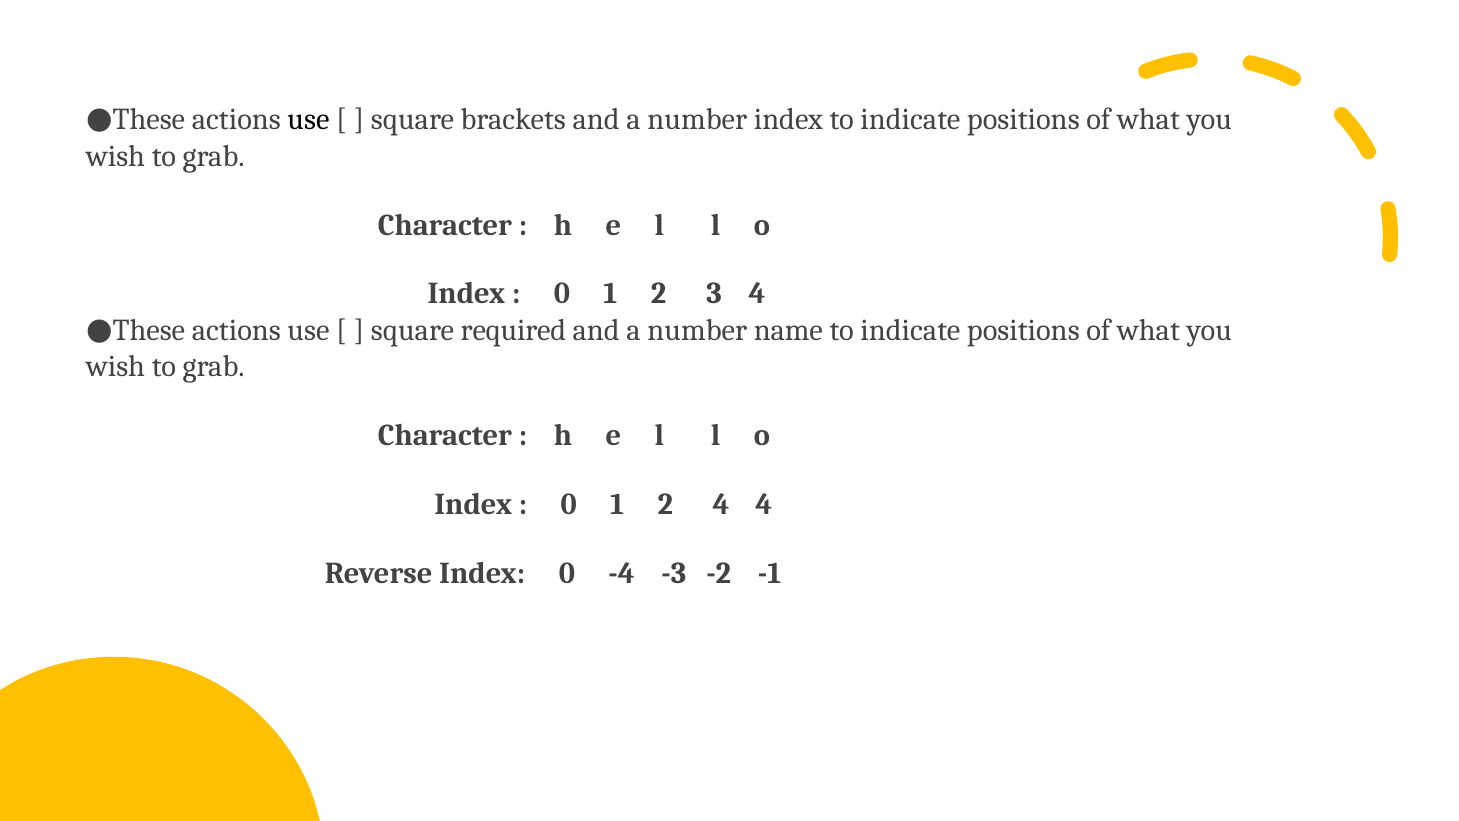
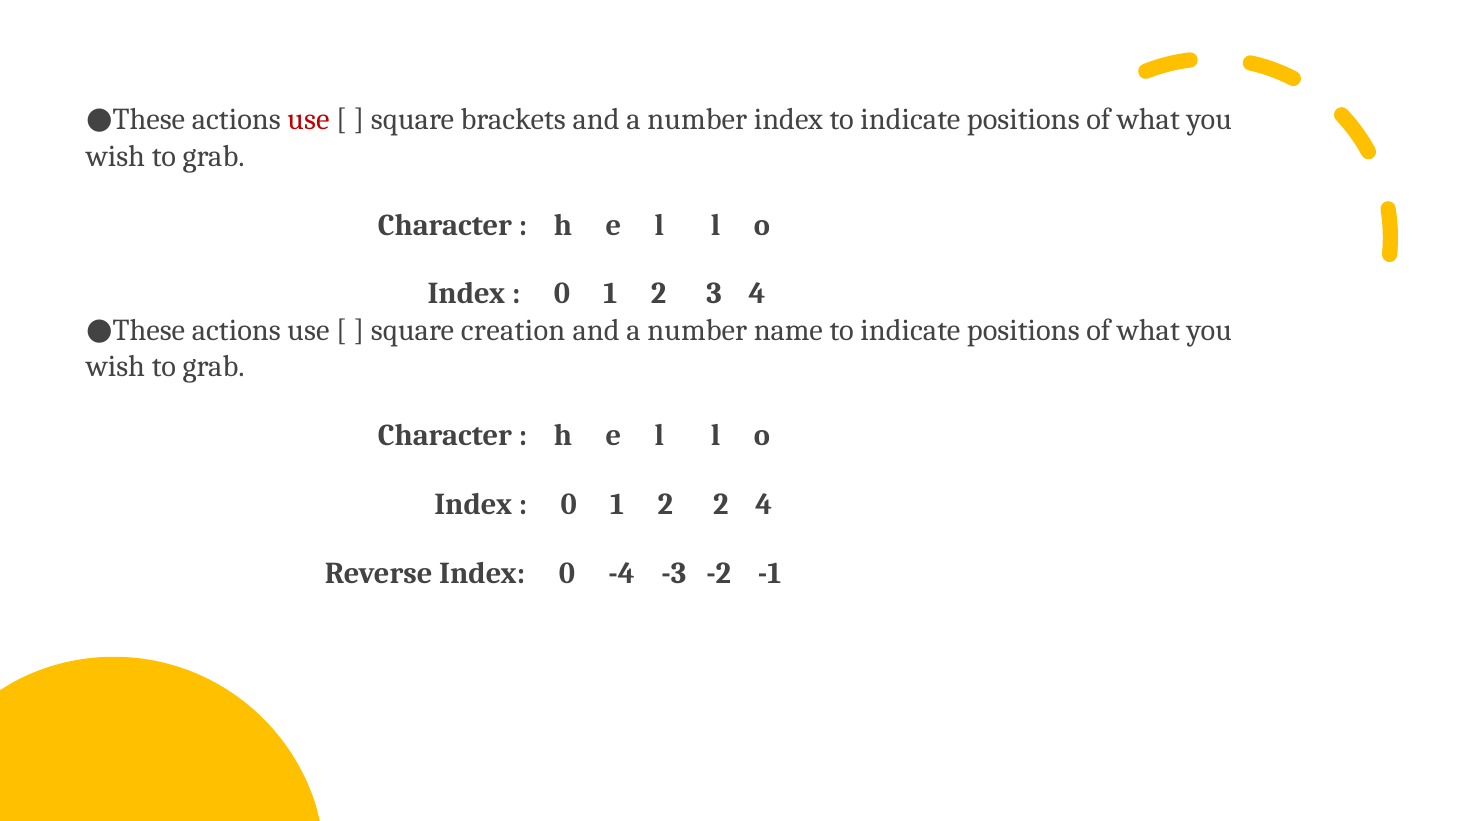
use colour: black -> red (308, 120)
required: required -> creation (513, 330)
2 4: 4 -> 2 (721, 505)
